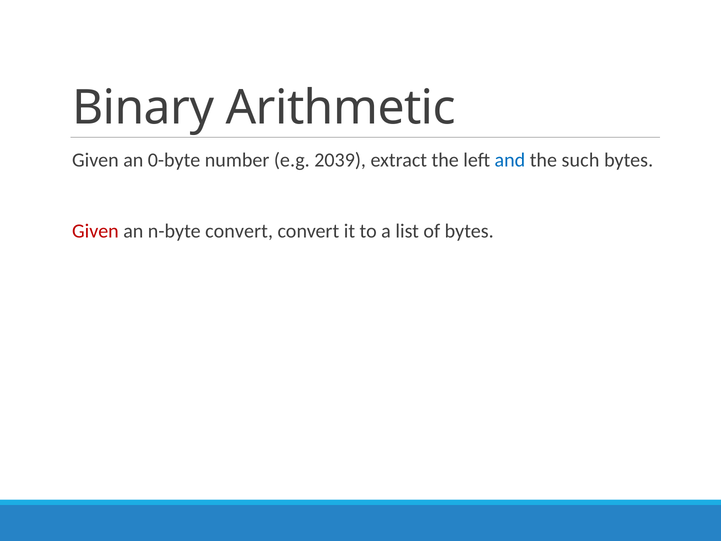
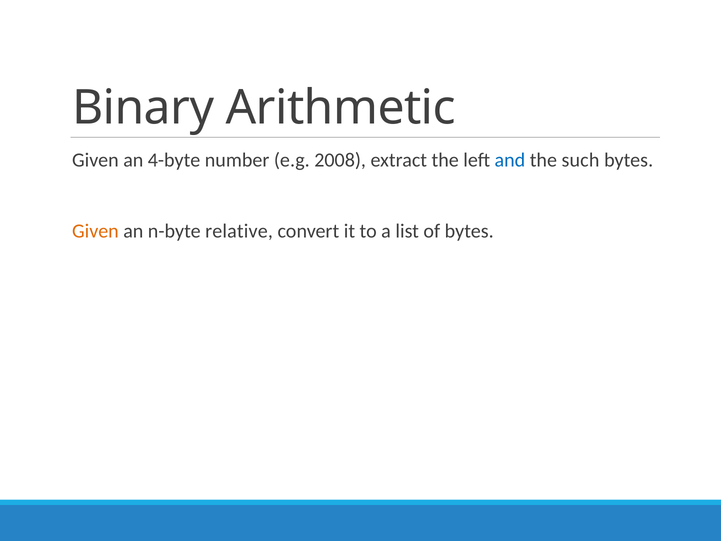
0-byte: 0-byte -> 4-byte (174, 160)
2039: 2039 -> 2008 (340, 160)
Given colour: red -> orange (95, 231)
n-byte convert: convert -> relative (239, 231)
